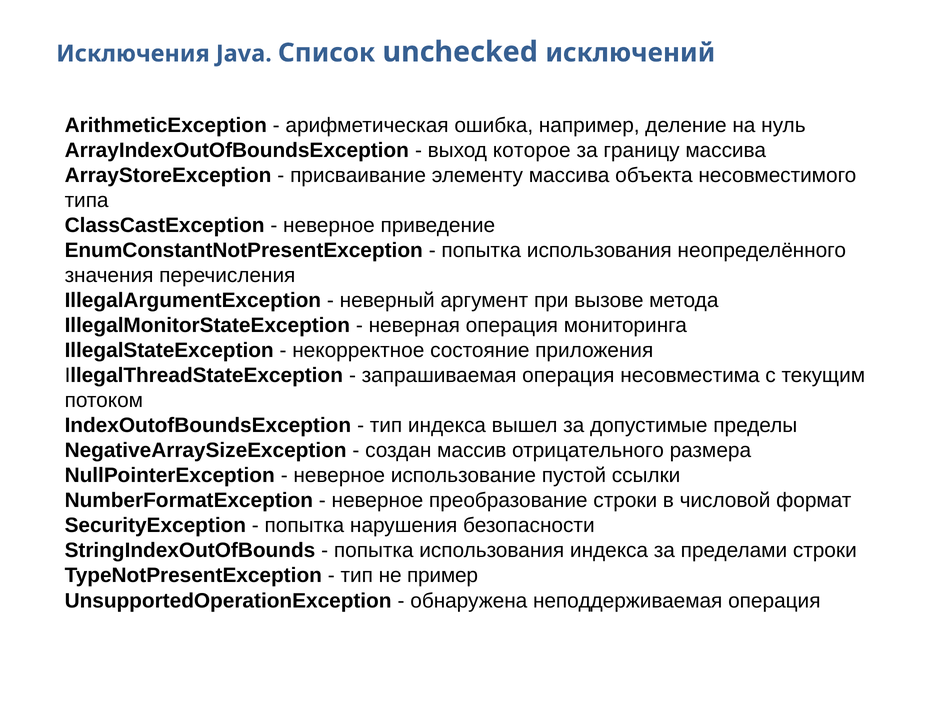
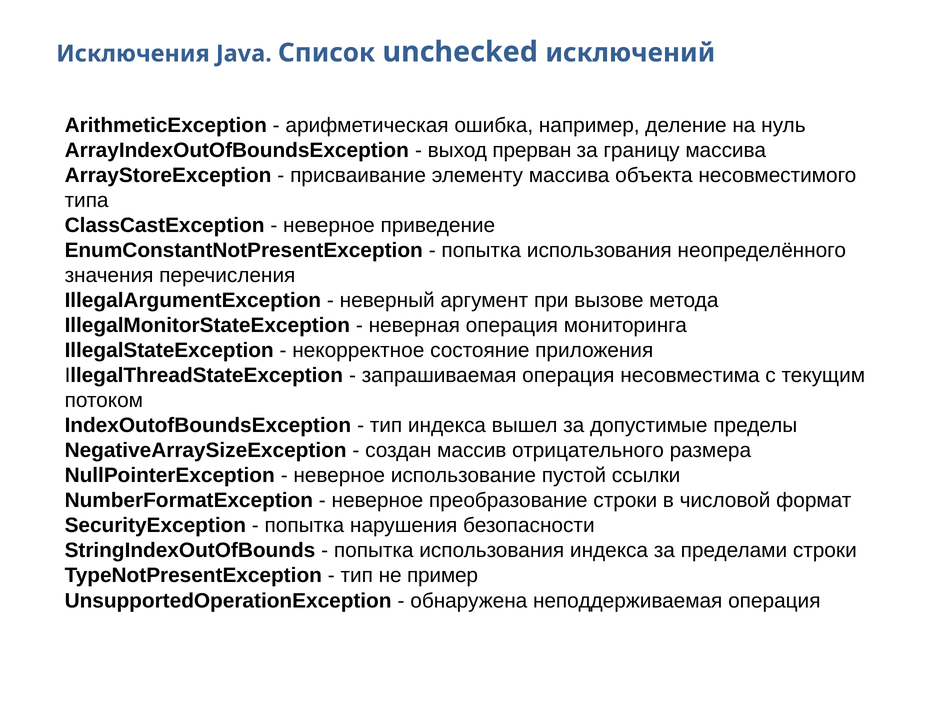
которое: которое -> прерван (532, 150)
